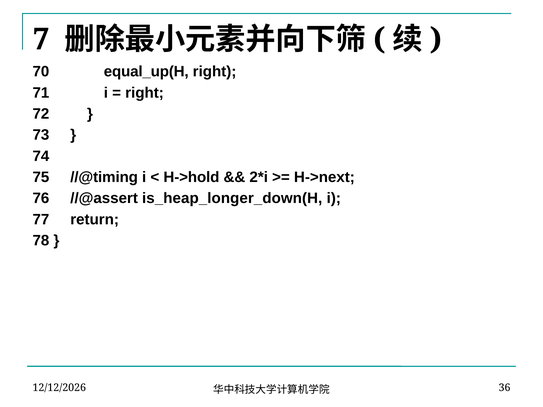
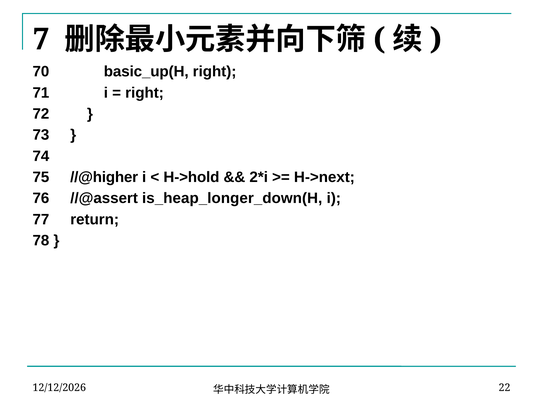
equal_up(H: equal_up(H -> basic_up(H (146, 72)
//@timing: //@timing -> //@higher (104, 177)
36: 36 -> 22 (505, 388)
